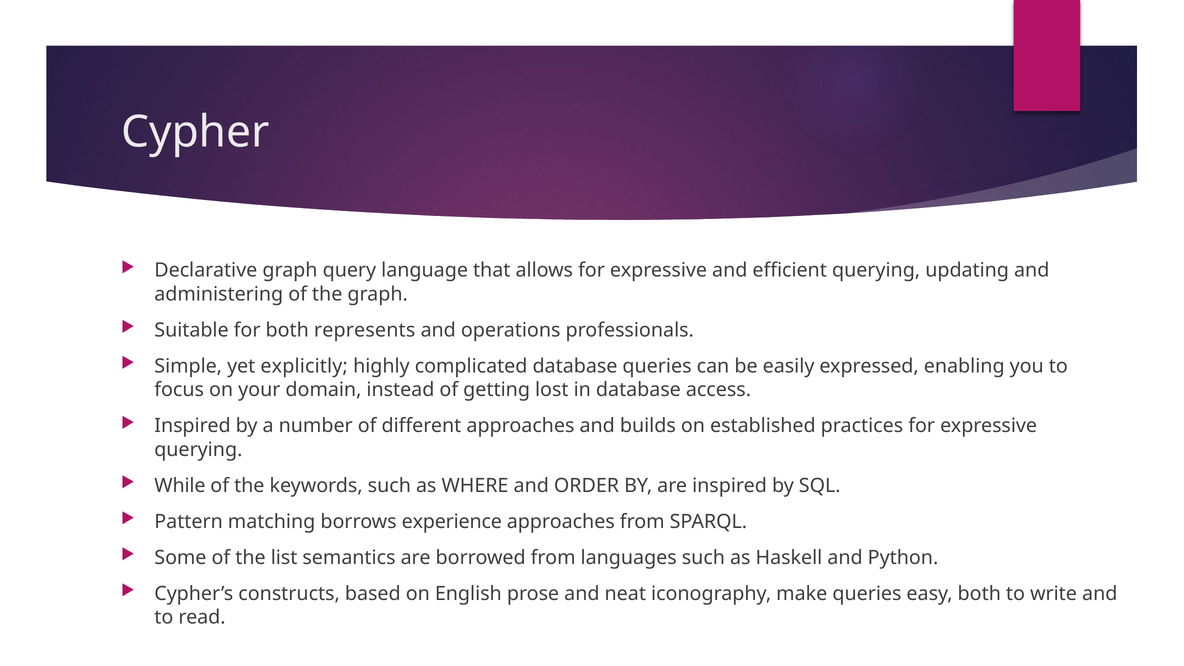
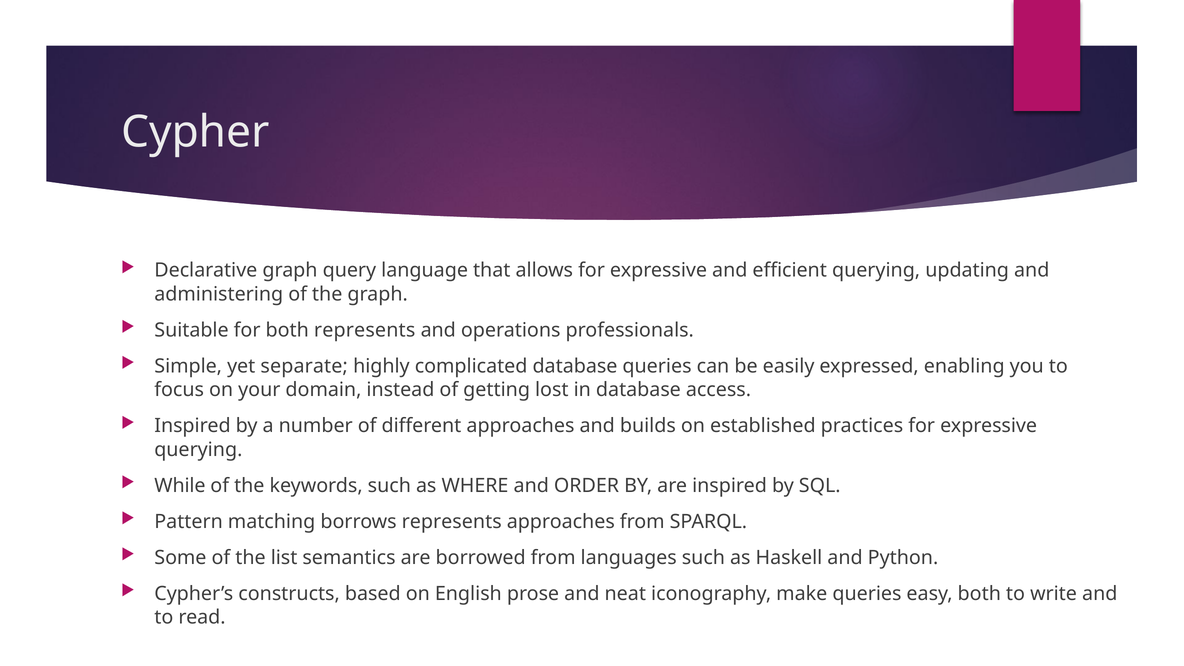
explicitly: explicitly -> separate (304, 366)
borrows experience: experience -> represents (452, 522)
